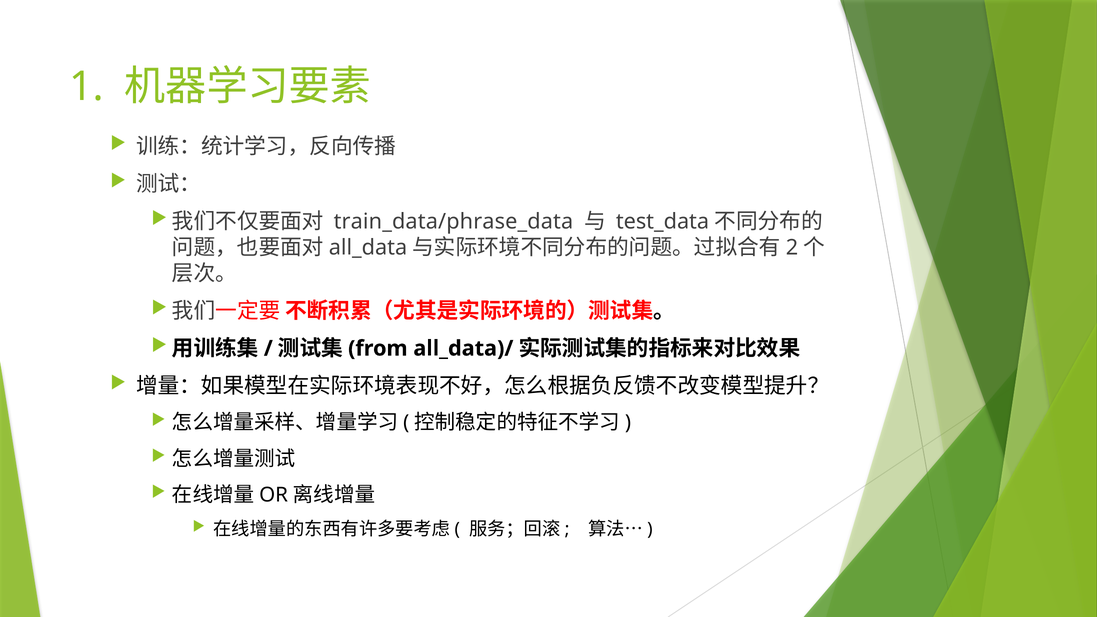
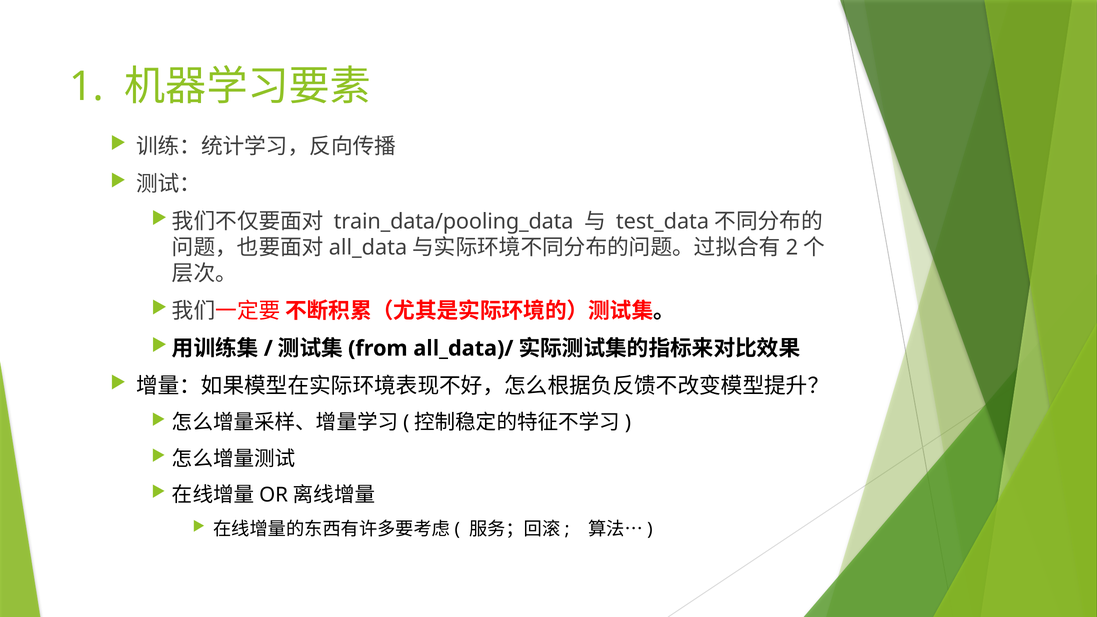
train_data/phrase_data: train_data/phrase_data -> train_data/pooling_data (454, 221)
